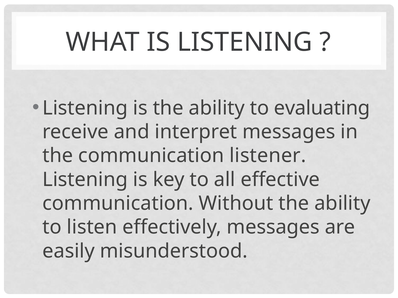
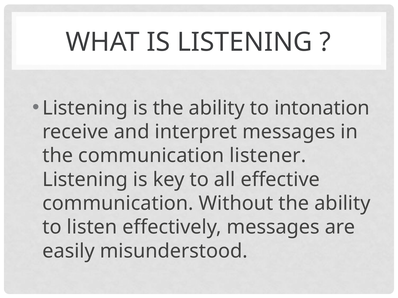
evaluating: evaluating -> intonation (322, 108)
